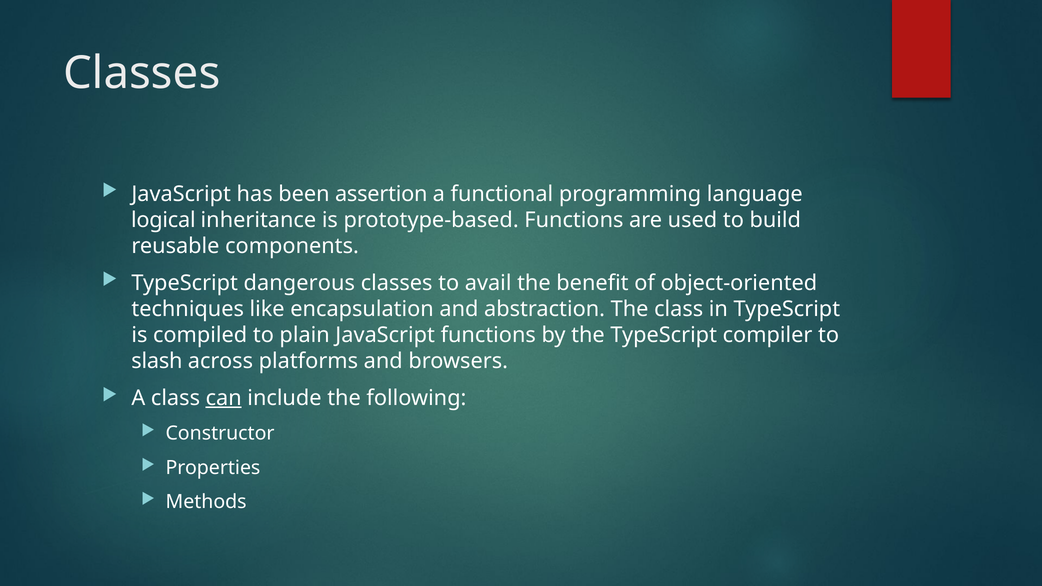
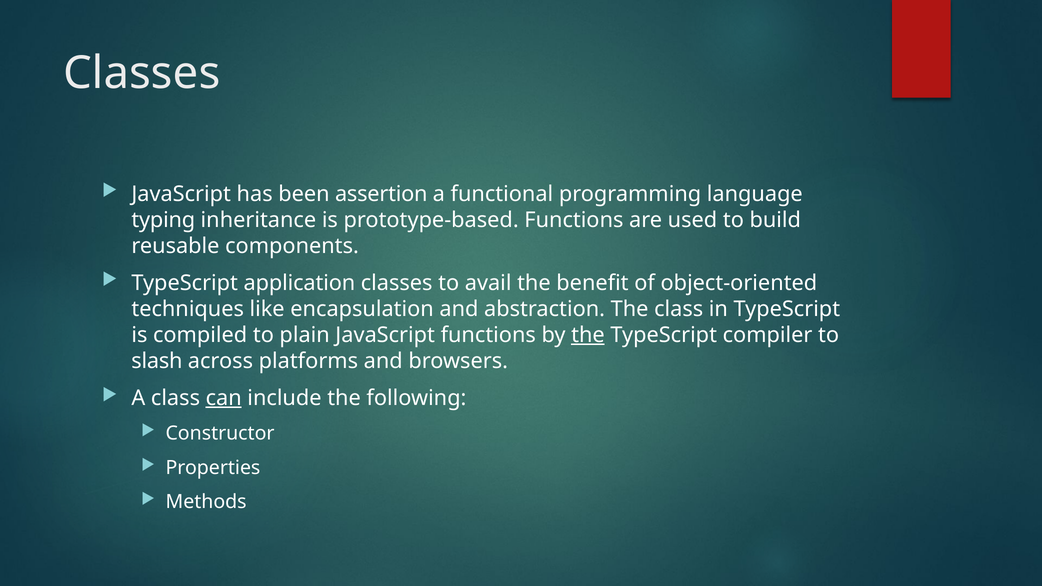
logical: logical -> typing (163, 220)
dangerous: dangerous -> application (299, 283)
the underline: none -> present (588, 335)
